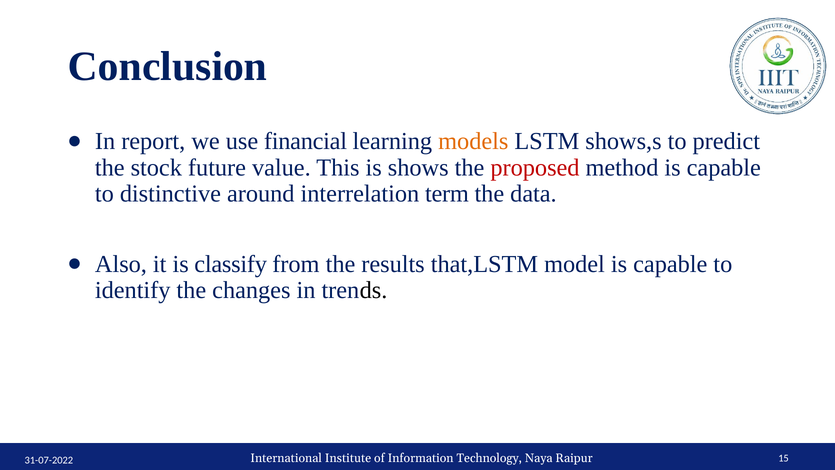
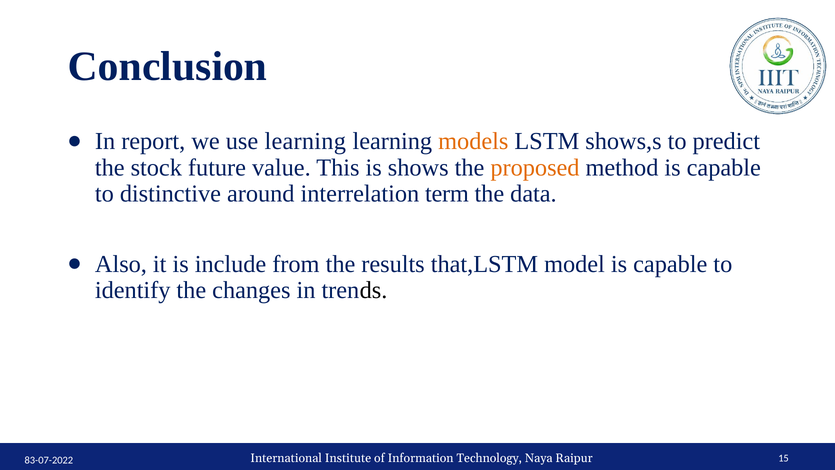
use financial: financial -> learning (305, 141)
proposed colour: red -> orange (535, 167)
classify: classify -> include (231, 264)
31-07-2022: 31-07-2022 -> 83-07-2022 (49, 460)
